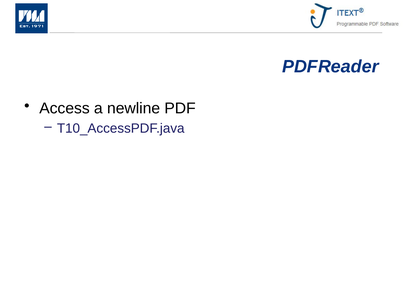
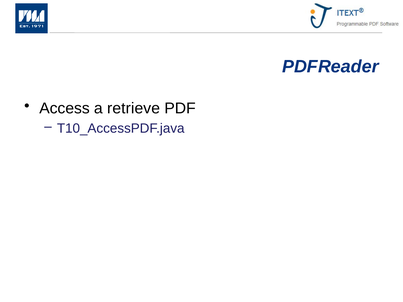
newline: newline -> retrieve (134, 109)
